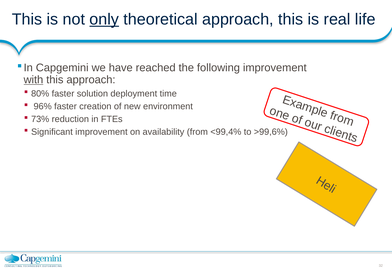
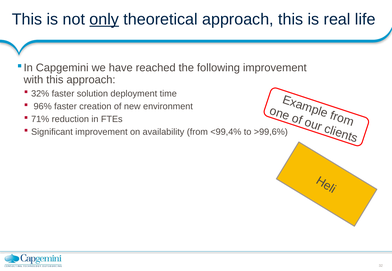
with underline: present -> none (33, 80)
80%: 80% -> 32% (40, 94)
73%: 73% -> 71% (40, 119)
